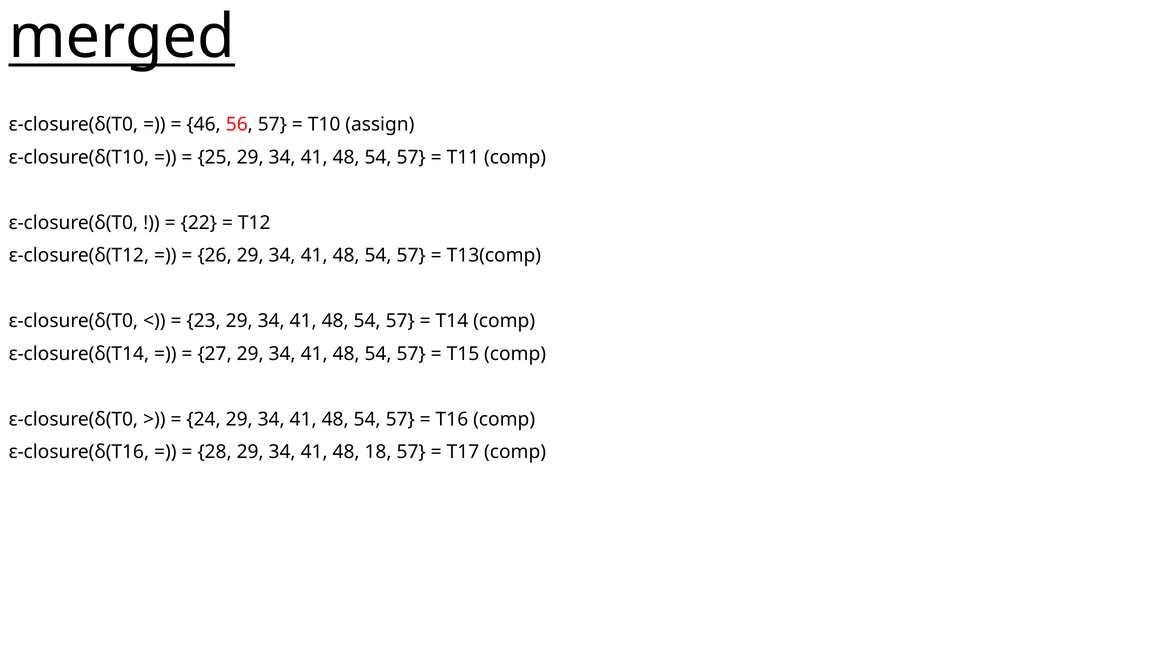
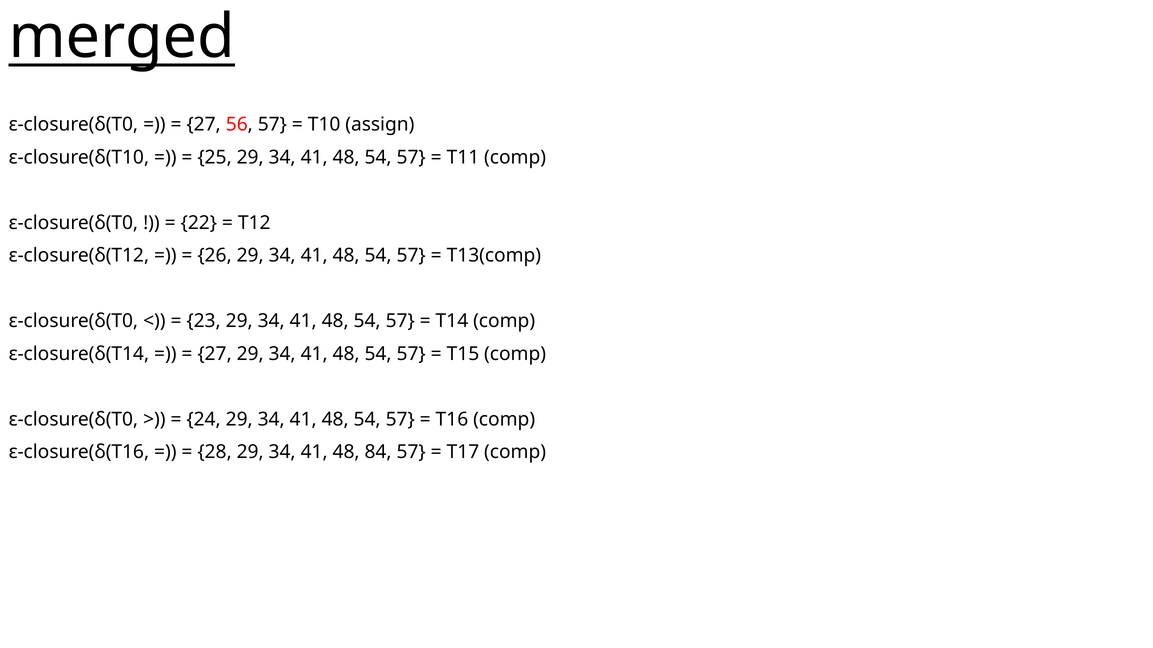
46: 46 -> 27 (204, 125)
18: 18 -> 84 (378, 452)
